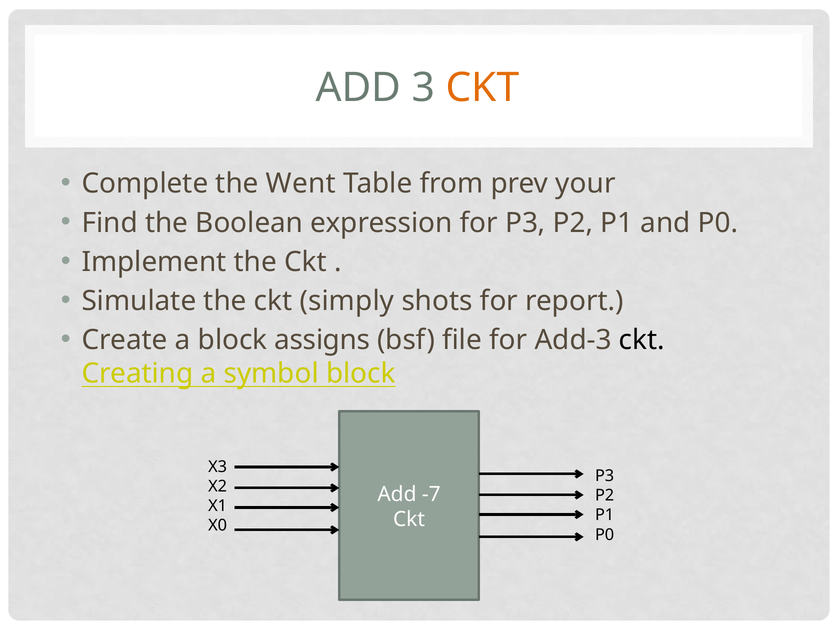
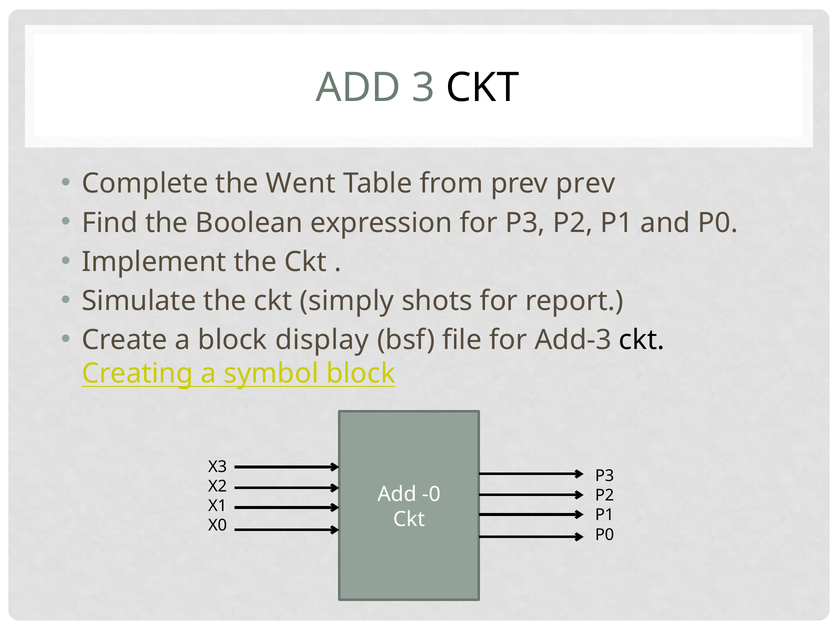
CKT colour: orange -> black (482, 88)
prev your: your -> prev (586, 184)
assigns: assigns -> display (322, 340)
-7: -7 -> -0 (431, 494)
